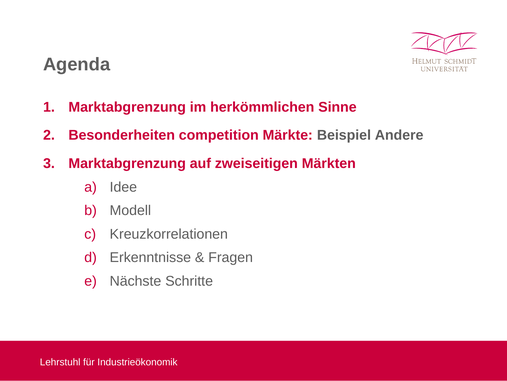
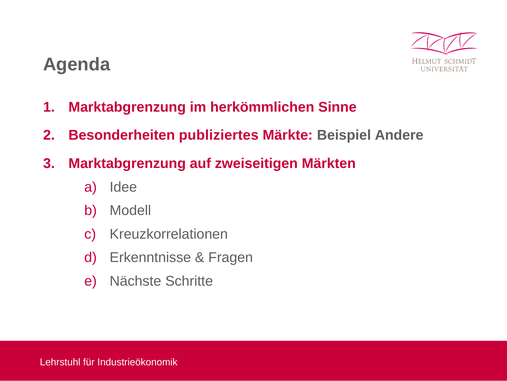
competition: competition -> publiziertes (219, 135)
